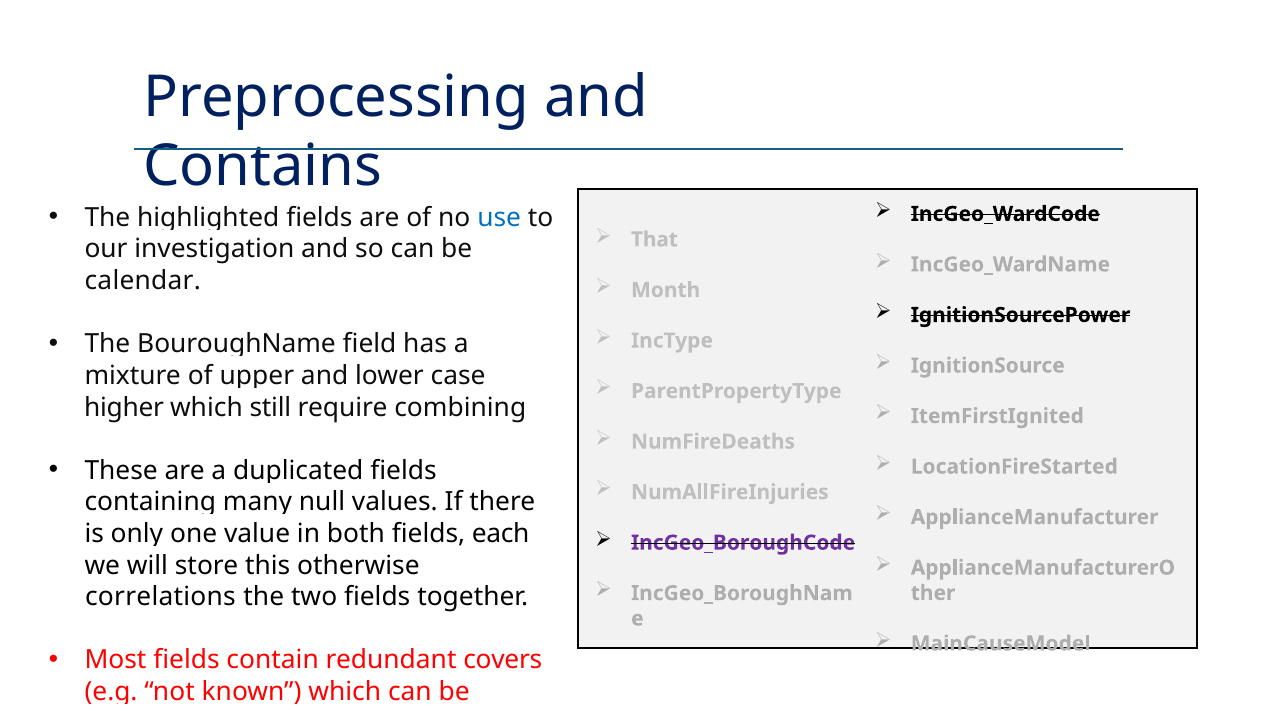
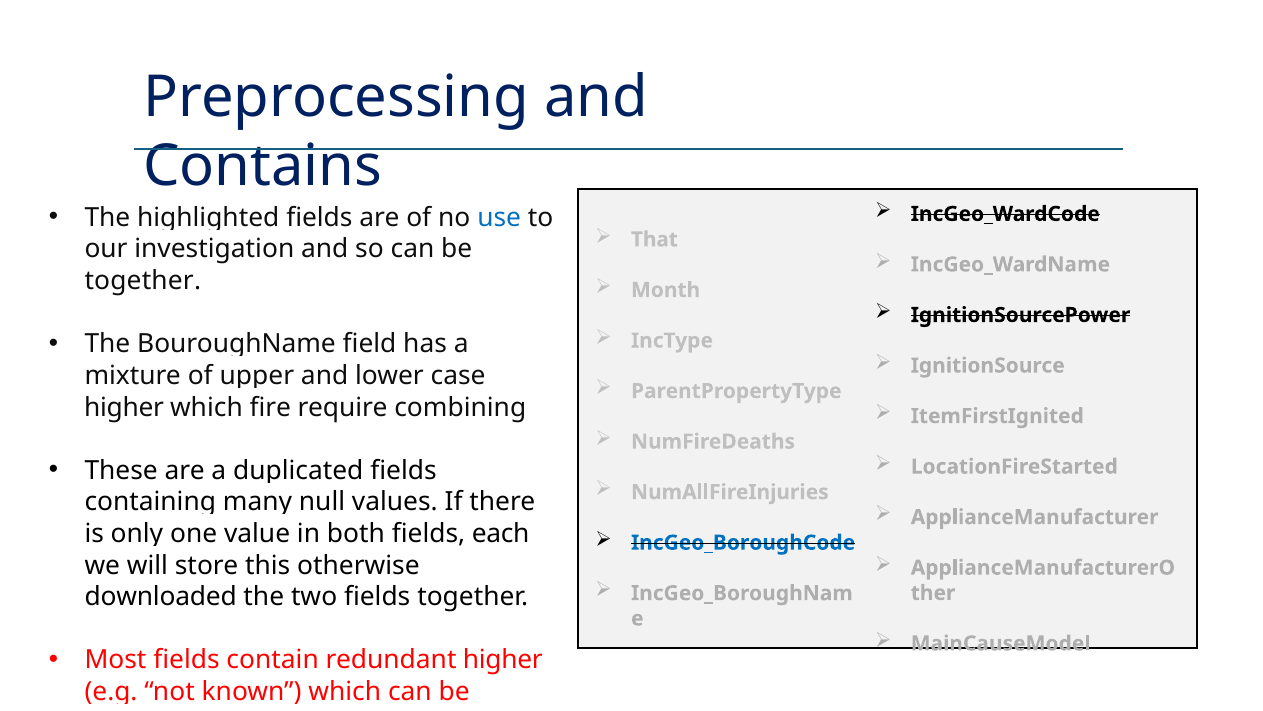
calendar: calendar -> together (143, 281)
still: still -> fire (270, 407)
IncGeo_BoroughCode colour: purple -> blue (743, 542)
correlations: correlations -> downloaded (161, 597)
covers: covers -> higher (503, 660)
